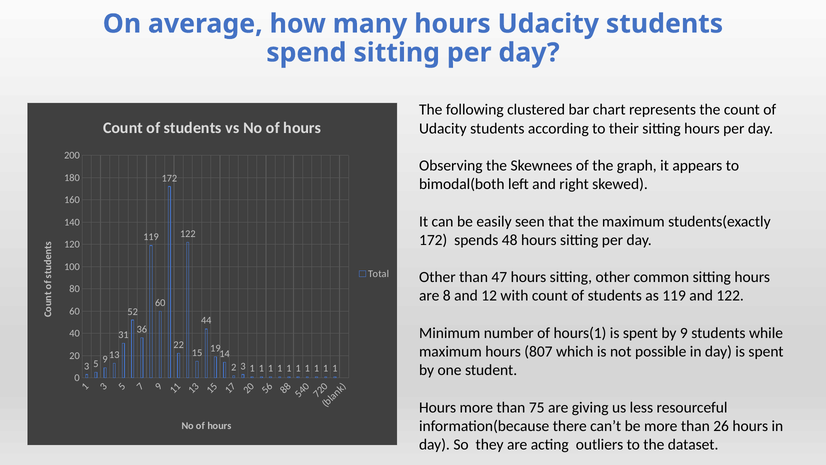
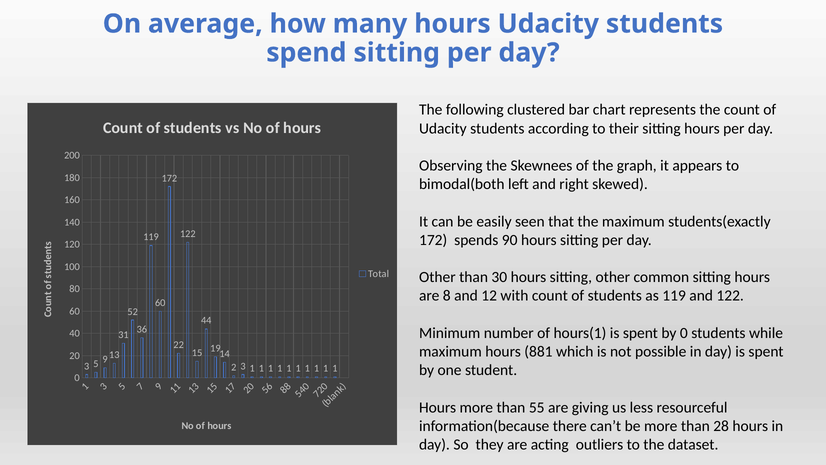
48: 48 -> 90 (510, 240)
47: 47 -> 30 (499, 277)
by 9: 9 -> 0 (684, 333)
807: 807 -> 881 (538, 351)
75: 75 -> 55 (537, 407)
26: 26 -> 28 (721, 426)
